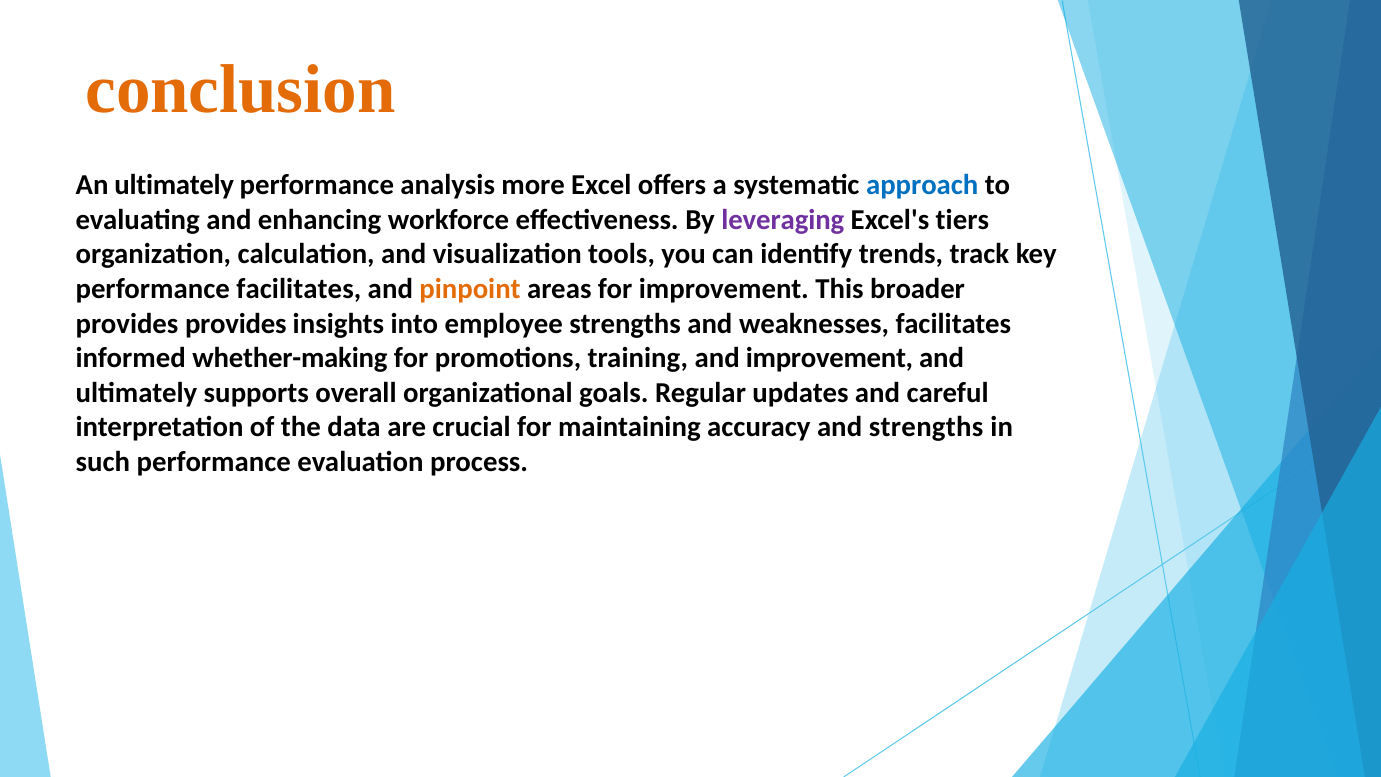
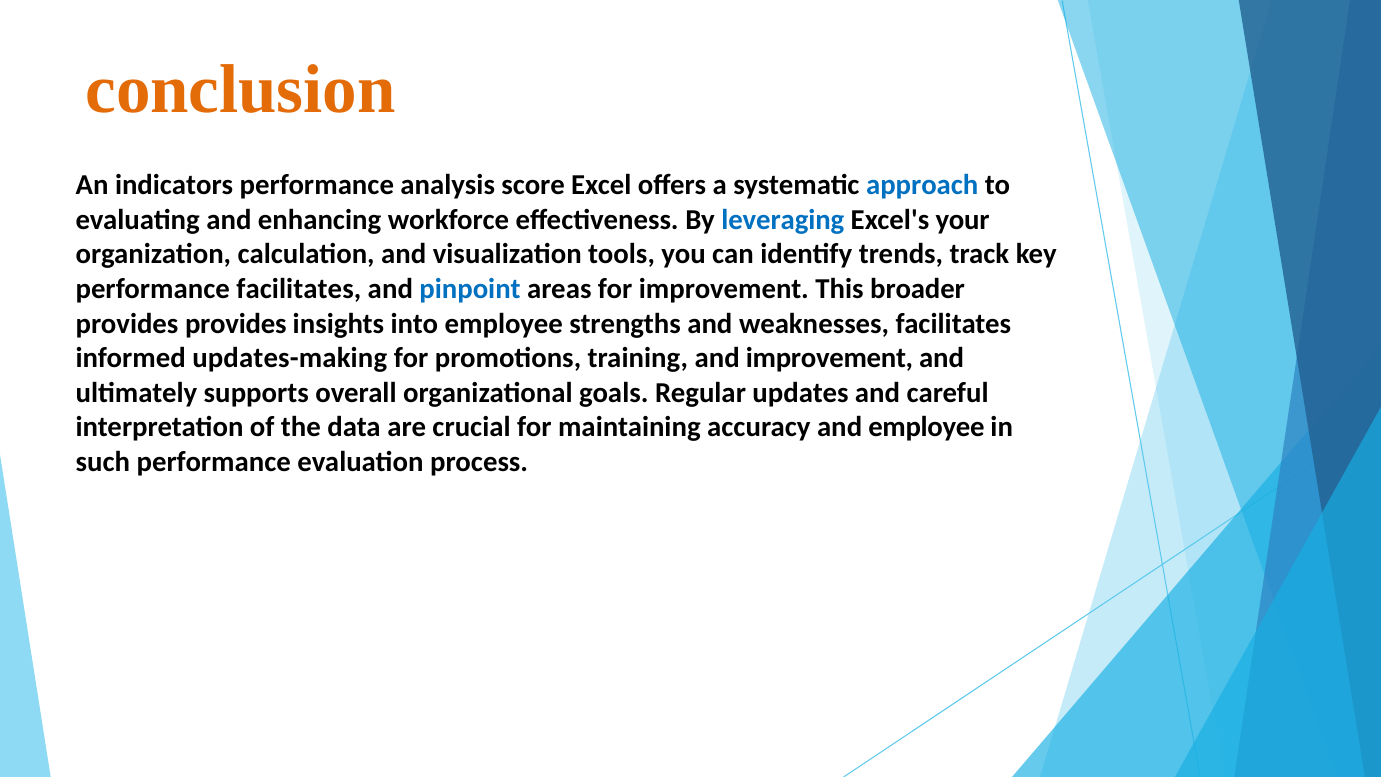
An ultimately: ultimately -> indicators (174, 185)
more: more -> score (533, 185)
leveraging colour: purple -> blue (783, 220)
tiers: tiers -> your (963, 220)
pinpoint colour: orange -> blue (470, 289)
whether-making: whether-making -> updates-making (290, 358)
and strengths: strengths -> employee (926, 427)
